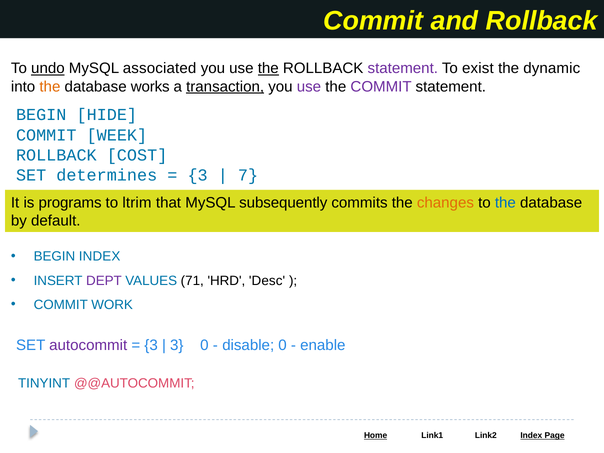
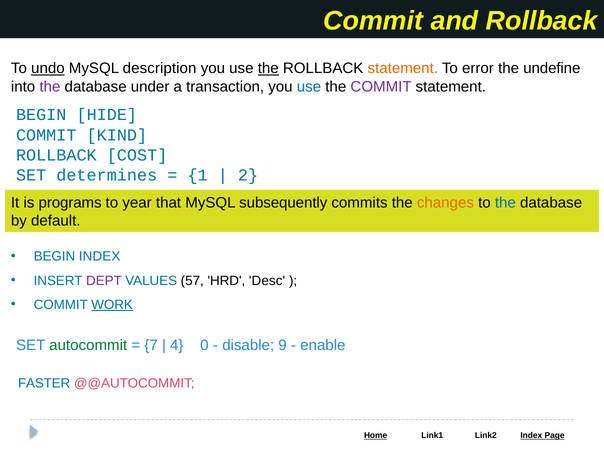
associated: associated -> description (160, 68)
statement colour: purple -> orange (403, 68)
exist: exist -> error (478, 68)
dynamic: dynamic -> undefine (552, 68)
the colour: orange -> purple (50, 87)
works: works -> under (150, 87)
transaction underline: present -> none (225, 87)
use colour: purple -> blue (309, 87)
WEEK: WEEK -> KIND (117, 135)
3: 3 -> 1 (198, 175)
7: 7 -> 2 (248, 175)
ltrim: ltrim -> year (137, 203)
71: 71 -> 57 (192, 281)
WORK underline: none -> present (112, 305)
autocommit colour: purple -> green (88, 345)
3: 3 -> 7 (151, 345)
3: 3 -> 4 (177, 345)
disable 0: 0 -> 9 (283, 345)
TINYINT: TINYINT -> FASTER (44, 384)
